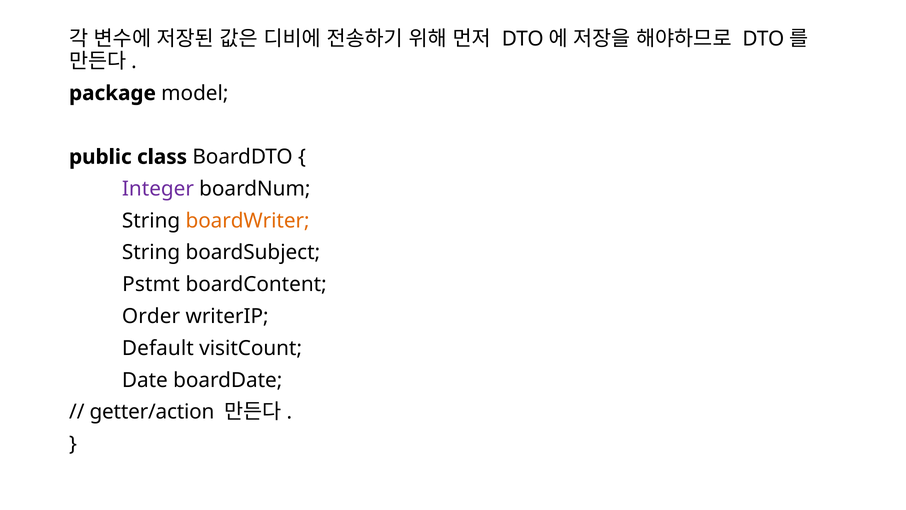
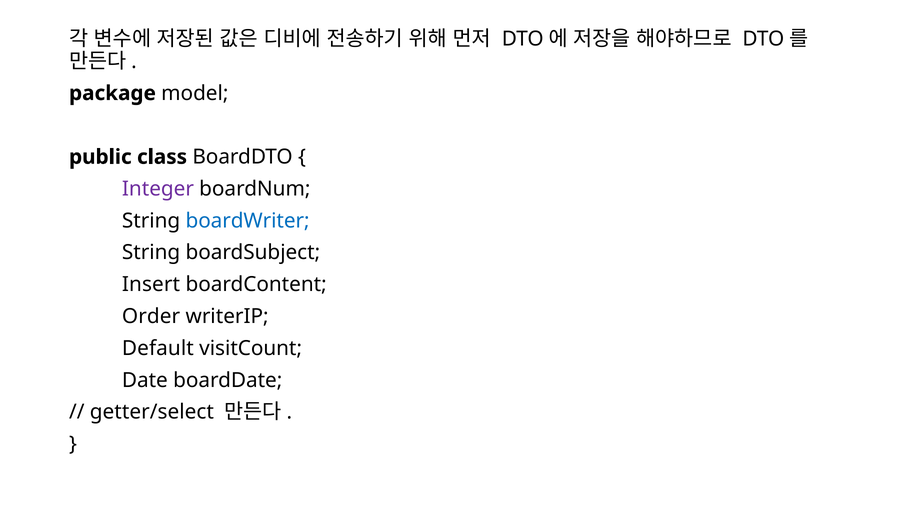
boardWriter colour: orange -> blue (248, 221)
Pstmt: Pstmt -> Insert (151, 284)
getter/action: getter/action -> getter/select (152, 412)
